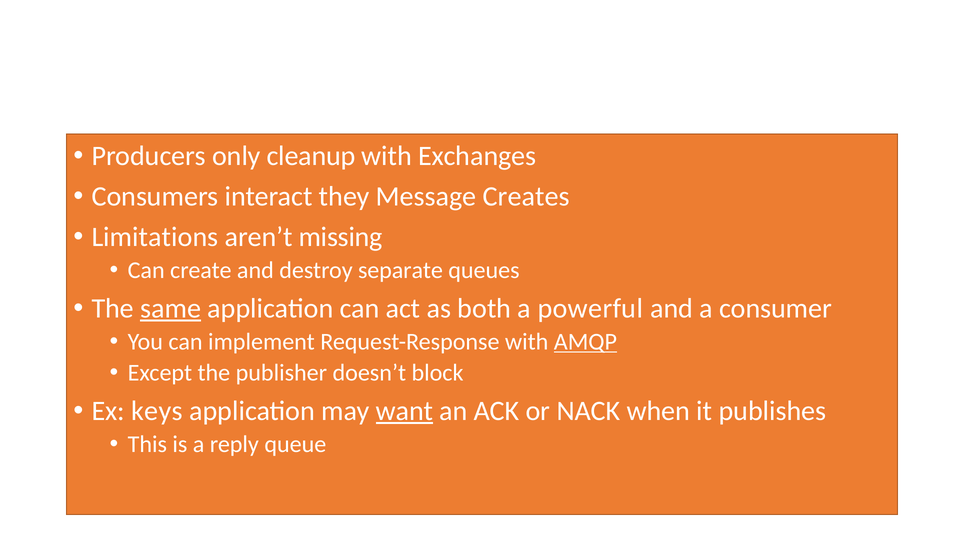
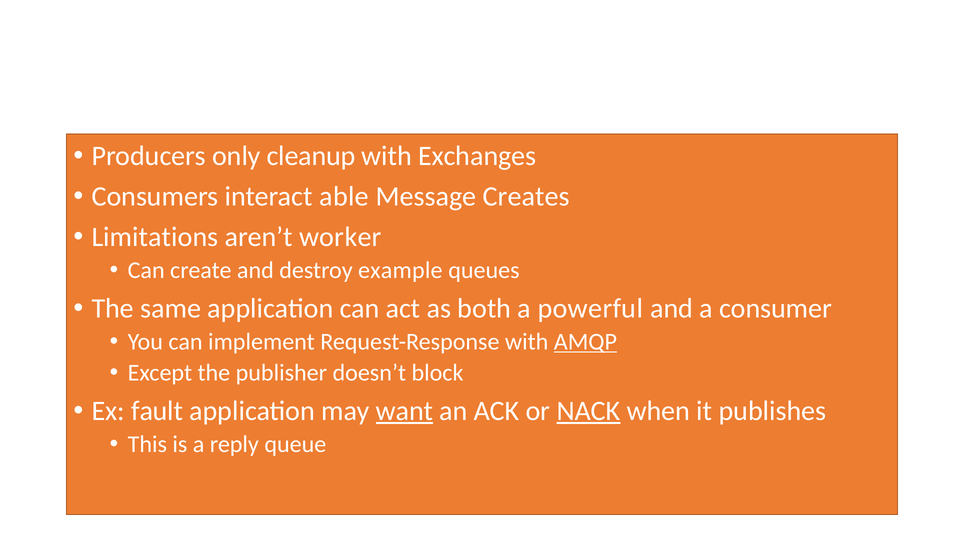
they: they -> able (344, 197)
missing: missing -> worker (340, 237)
separate: separate -> example (400, 270)
same underline: present -> none (171, 309)
keys: keys -> fault (157, 411)
NACK underline: none -> present (588, 411)
